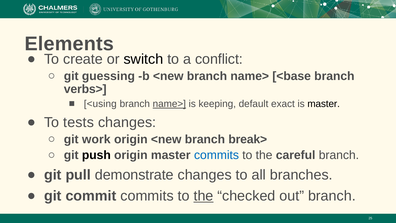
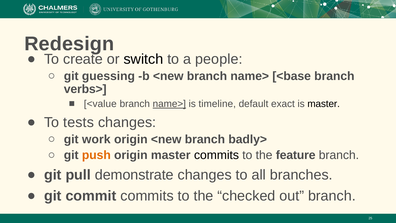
Elements: Elements -> Redesign (69, 44)
conflict: conflict -> people (219, 59)
<using: <using -> <value (100, 104)
keeping: keeping -> timeline (217, 104)
break>: break> -> badly> (248, 139)
push colour: black -> orange (96, 155)
commits colour: blue -> black (216, 155)
careful: careful -> feature (296, 155)
the underline: present -> none (203, 196)
